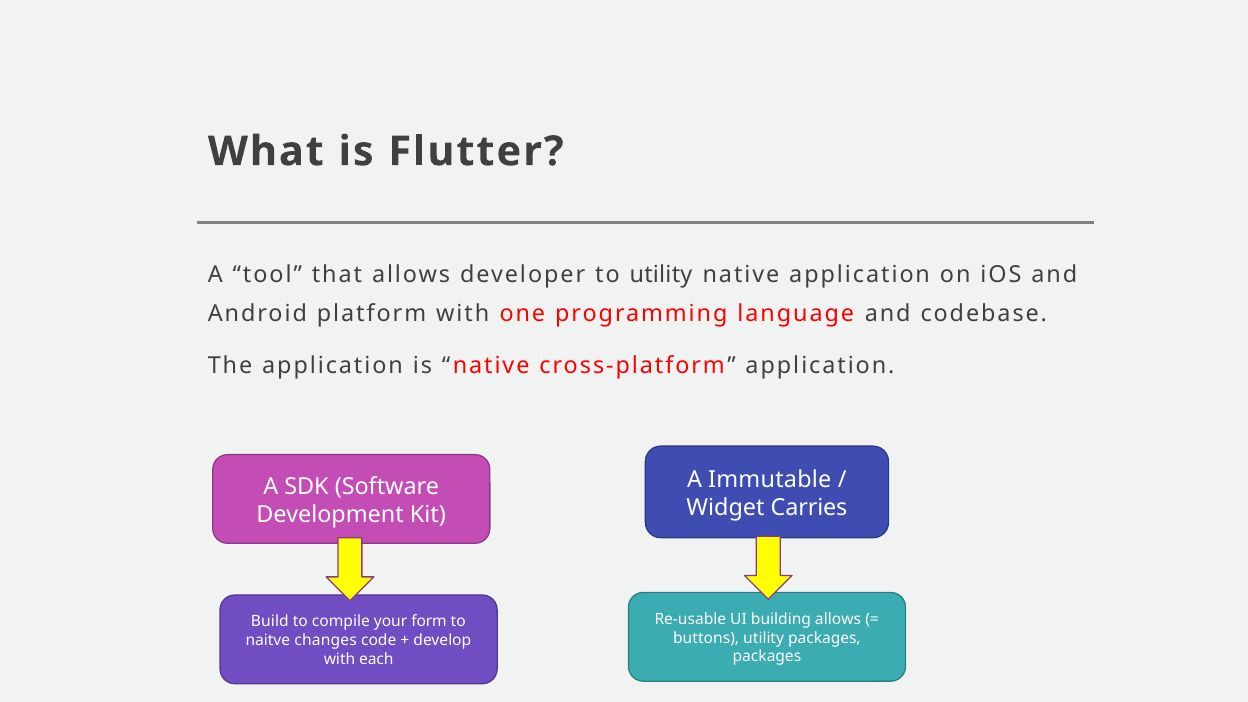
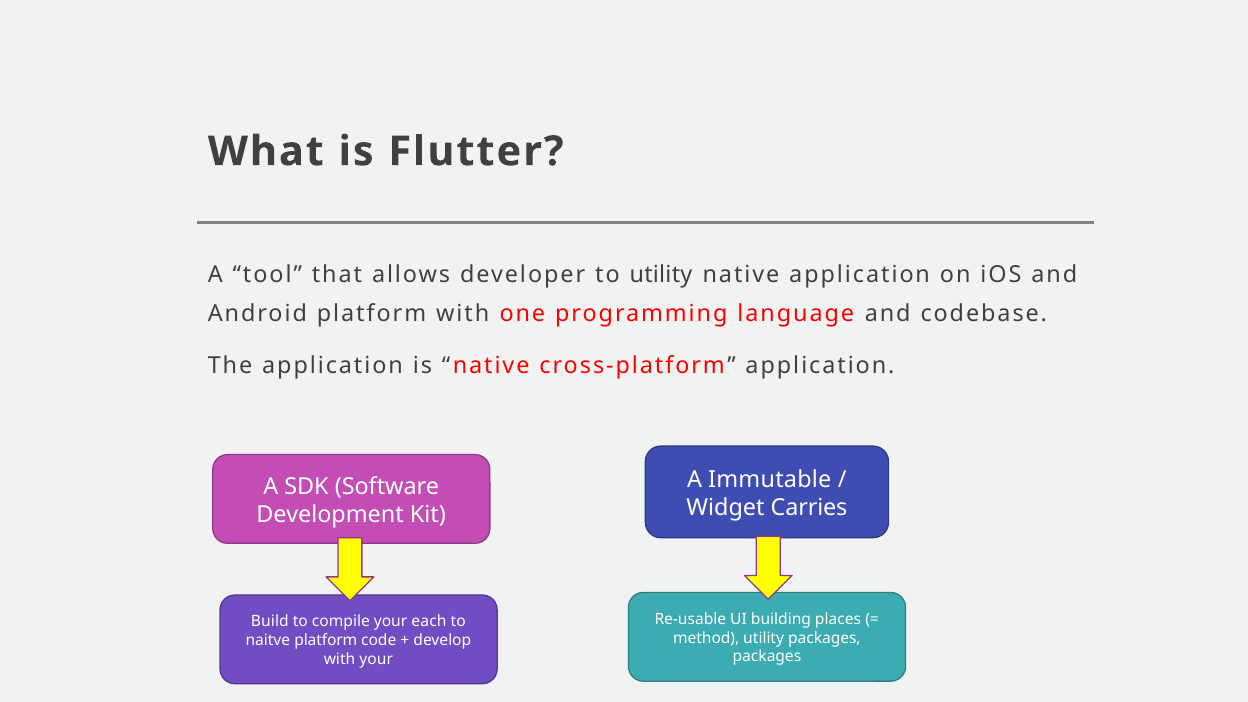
building allows: allows -> places (838, 619)
form: form -> each (429, 622)
buttons: buttons -> method (706, 638)
naitve changes: changes -> platform (326, 640)
with each: each -> your (376, 659)
